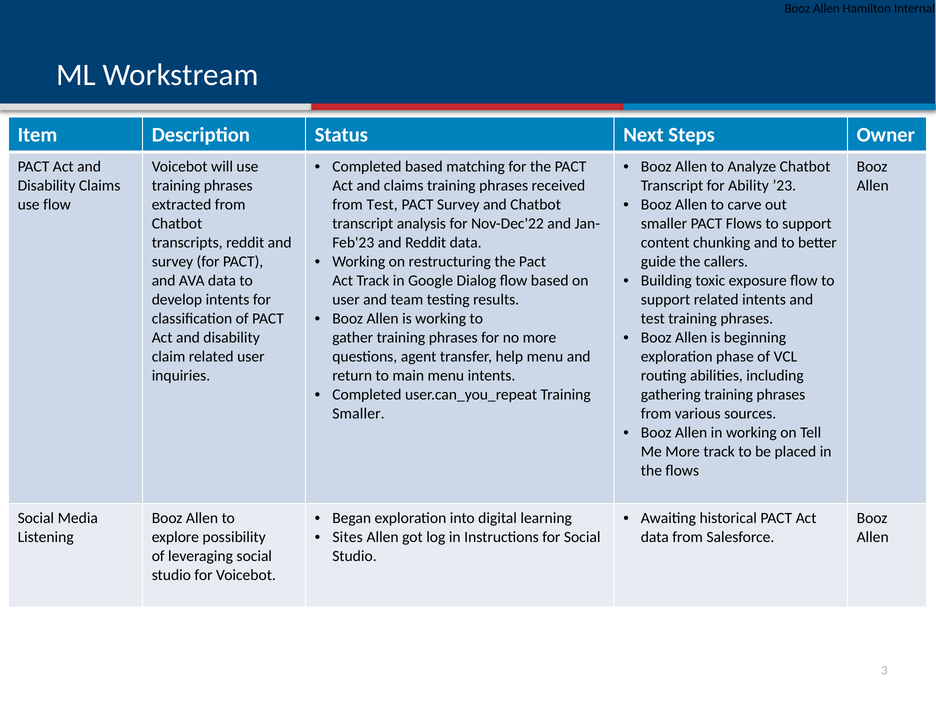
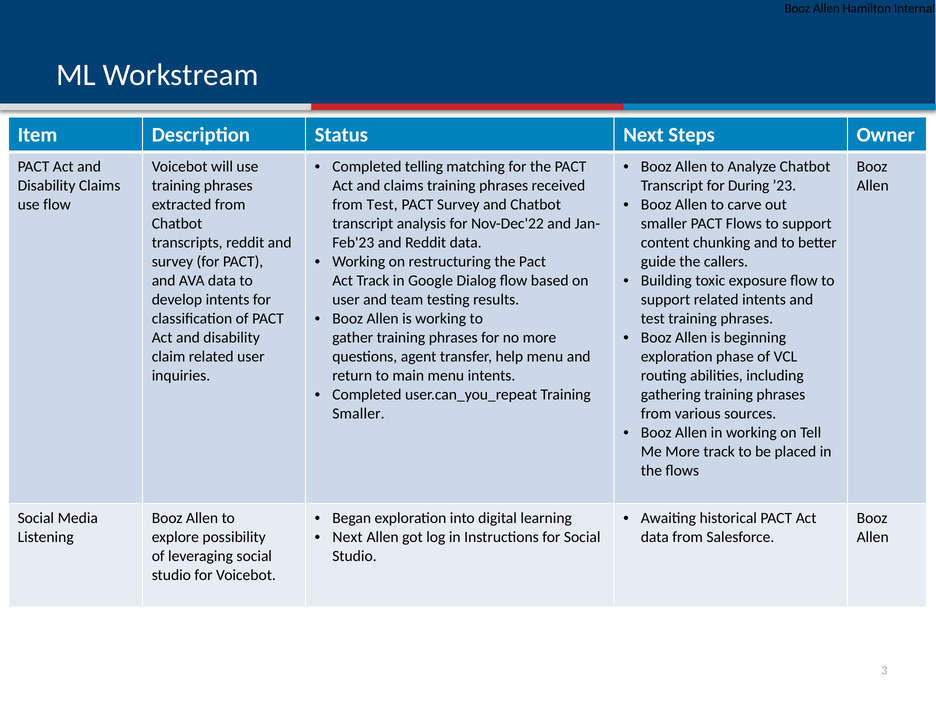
Completed based: based -> telling (424, 166)
Ability: Ability -> During (749, 185)
Sites: Sites -> Next (348, 537)
